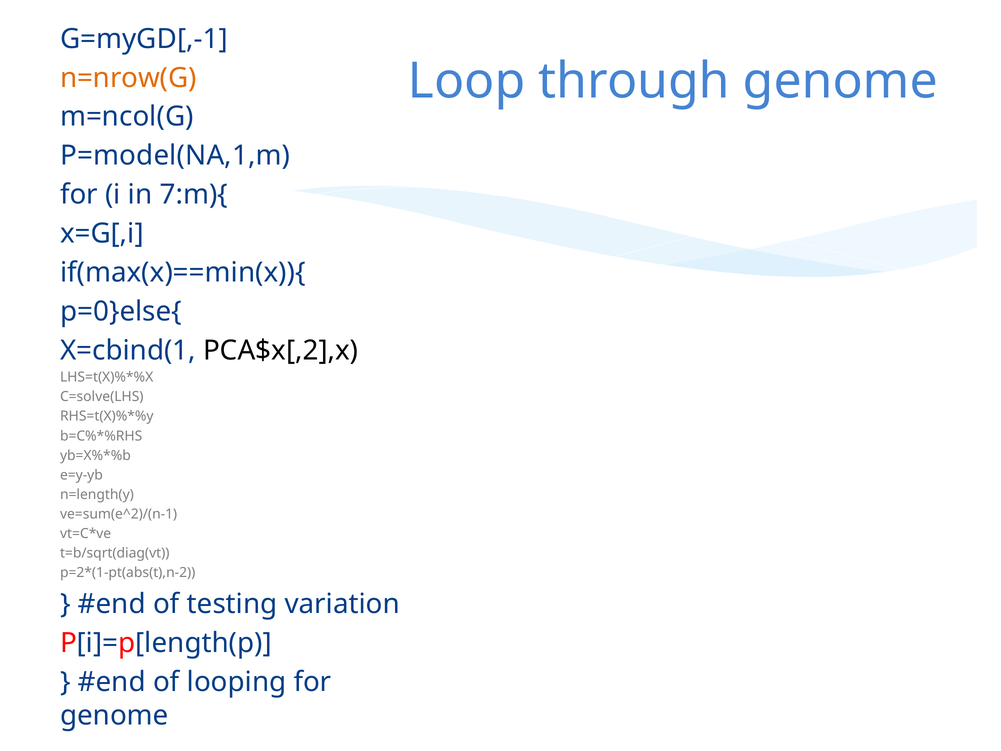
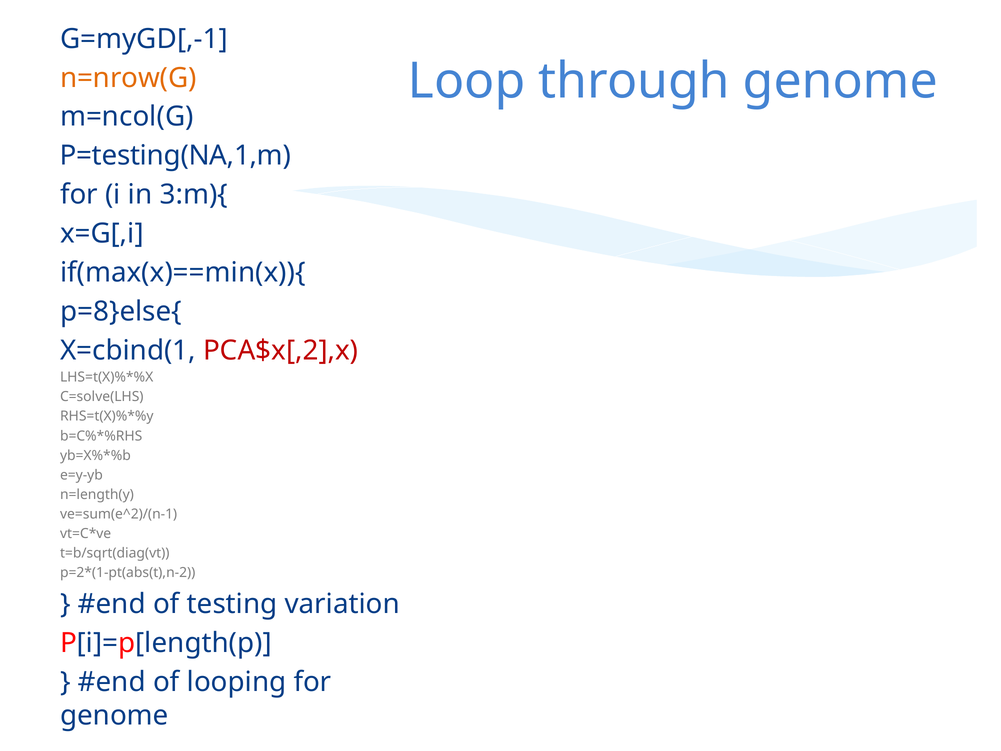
P=model(NA,1,m: P=model(NA,1,m -> P=testing(NA,1,m (175, 156)
7:m){: 7:m){ -> 3:m){ (194, 195)
p=0}else{: p=0}else{ -> p=8}else{ (121, 311)
PCA$x[,2],x colour: black -> red (281, 350)
